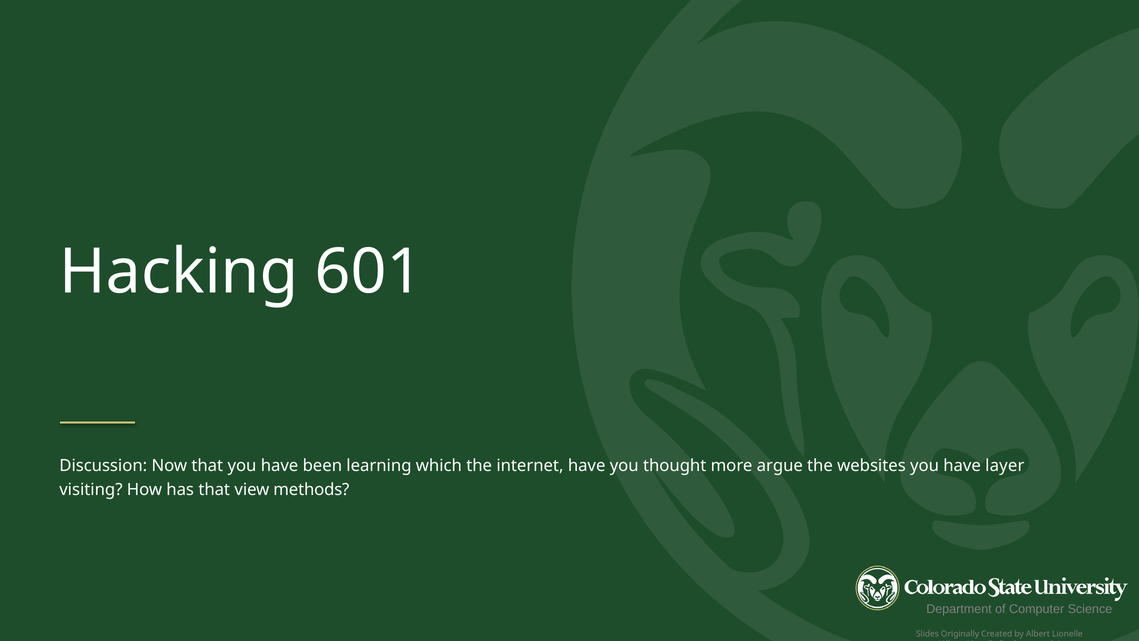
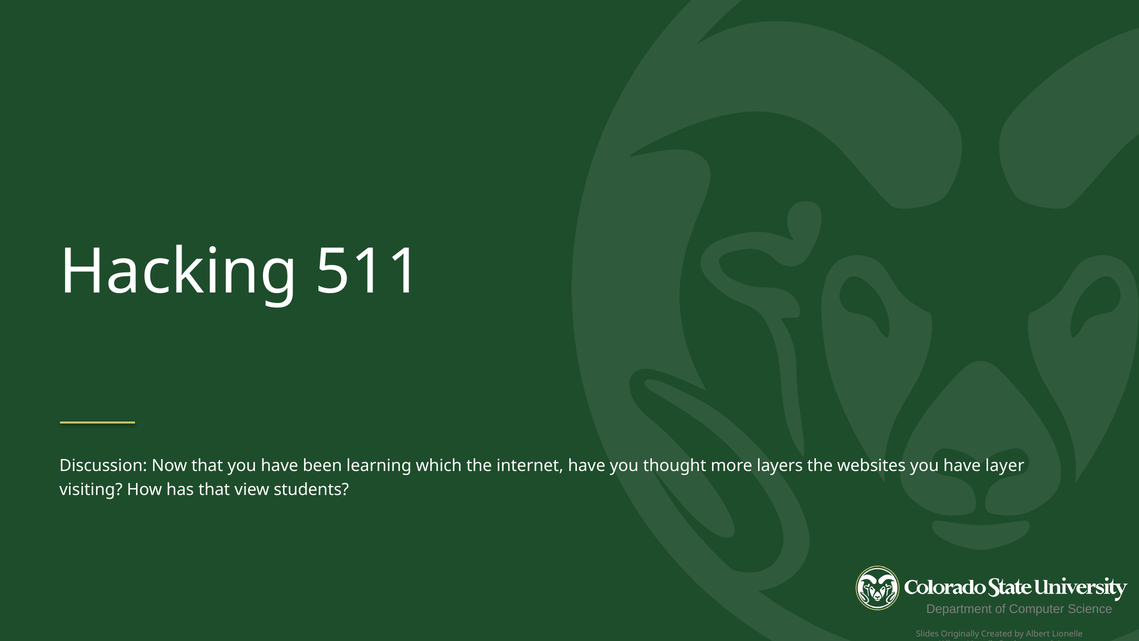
601: 601 -> 511 (369, 272)
argue: argue -> layers (780, 465)
methods: methods -> students (311, 489)
